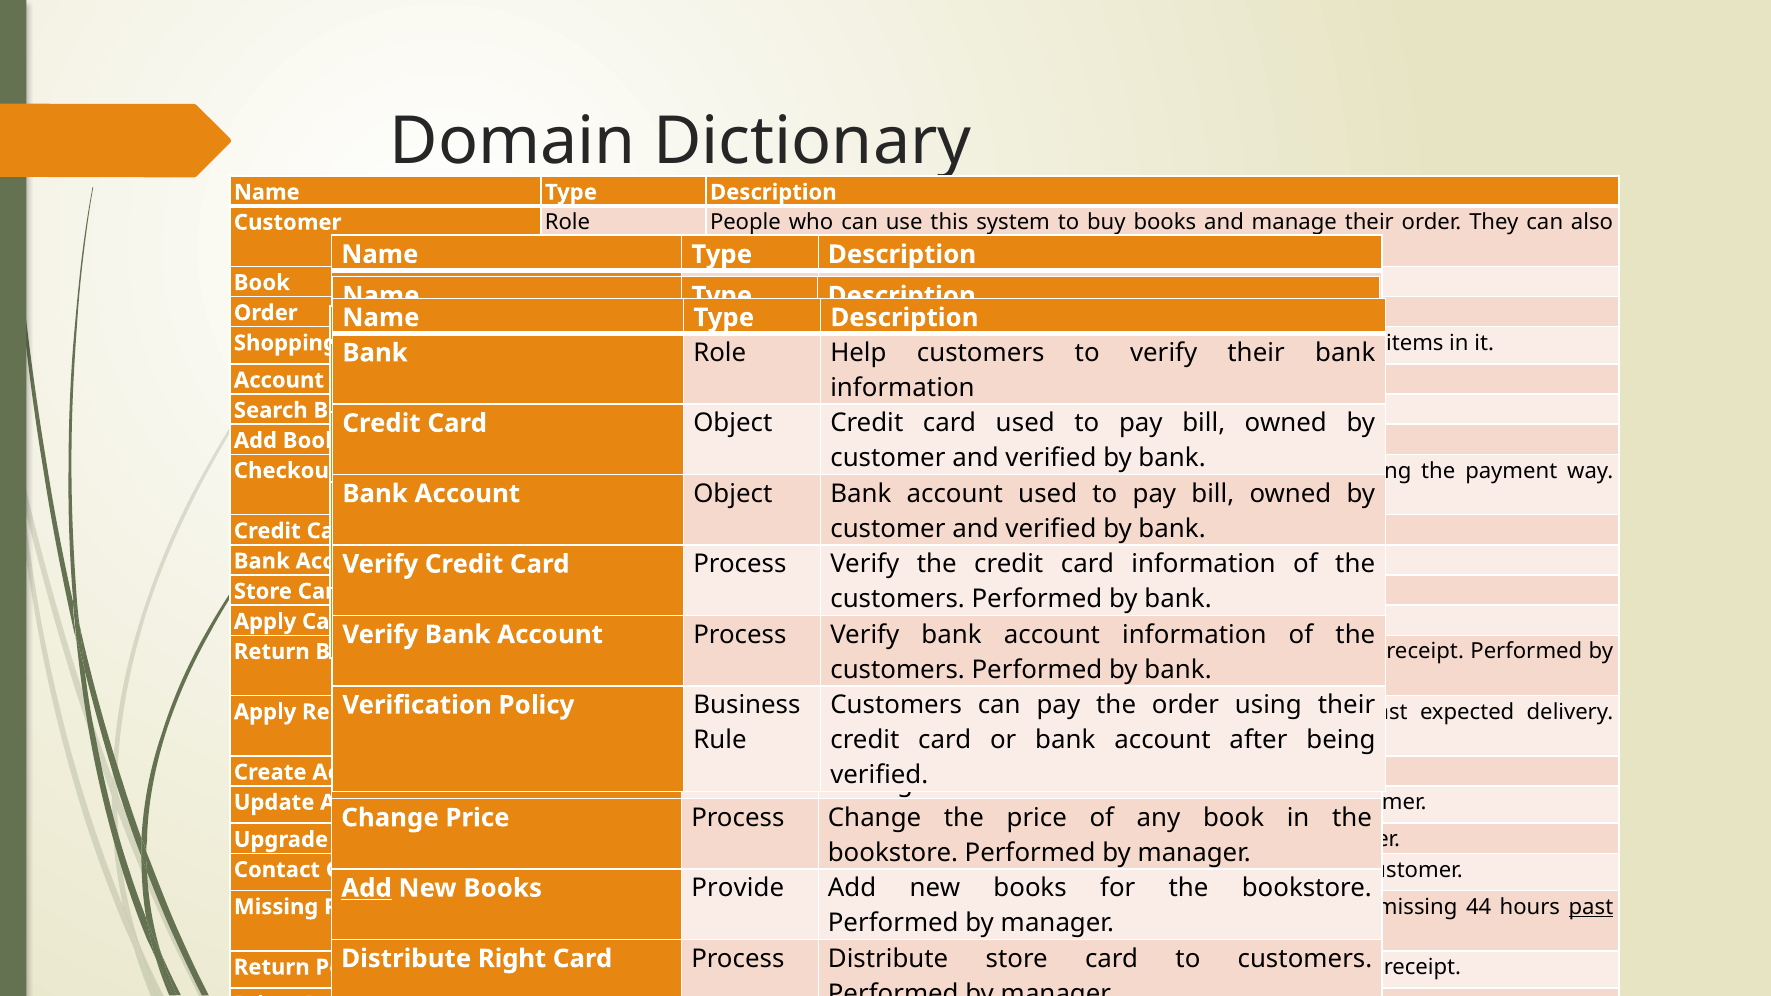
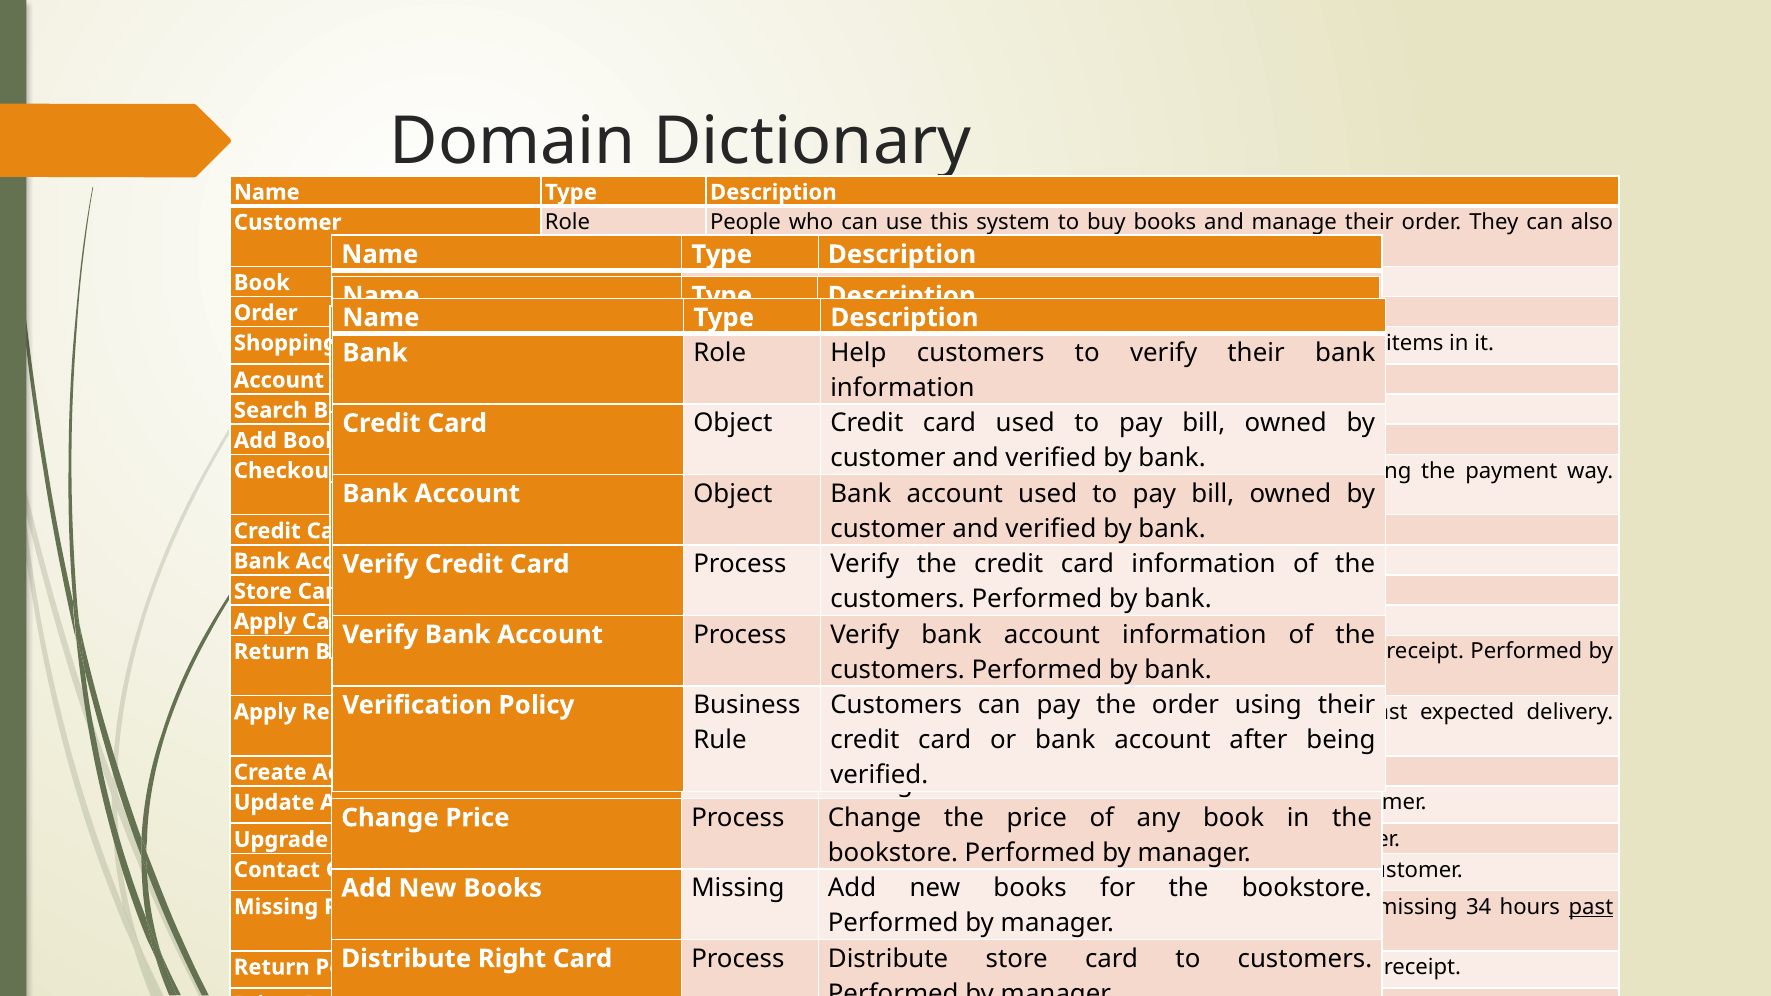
Add underline: present -> none (366, 888)
Books Provide: Provide -> Missing (738, 888)
44: 44 -> 34 (1479, 907)
